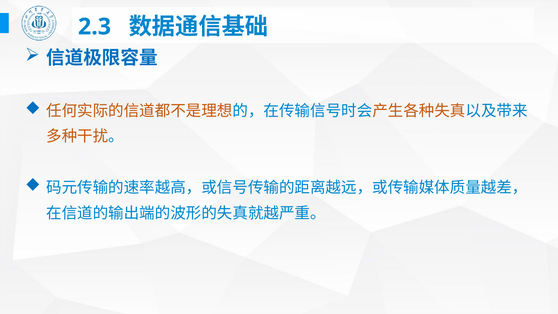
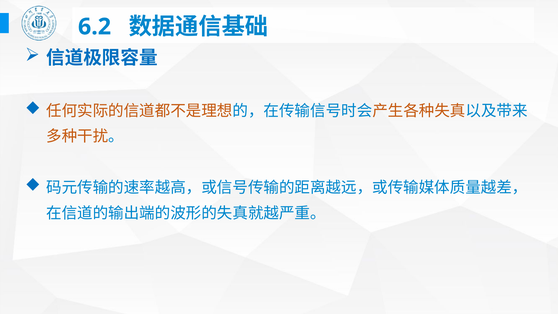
2.3: 2.3 -> 6.2 (95, 27)
